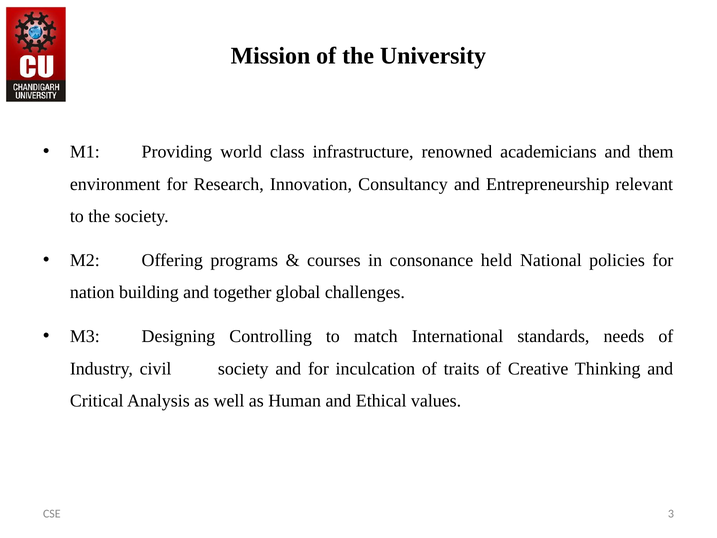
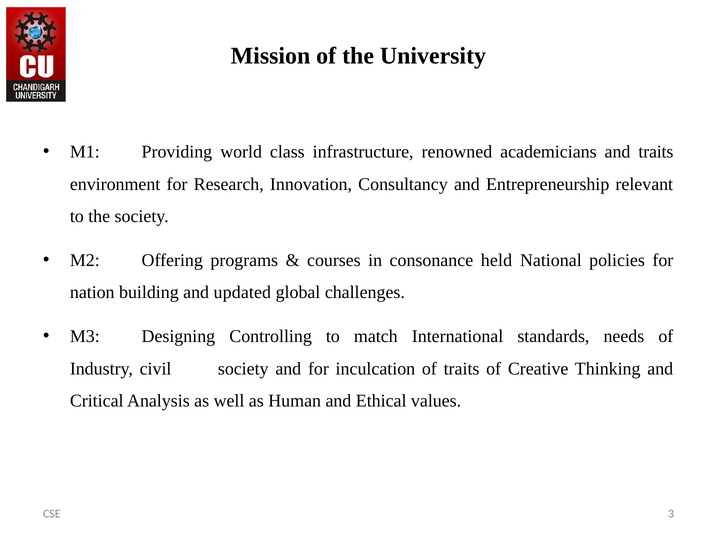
and them: them -> traits (656, 152)
together: together -> updated (242, 292)
